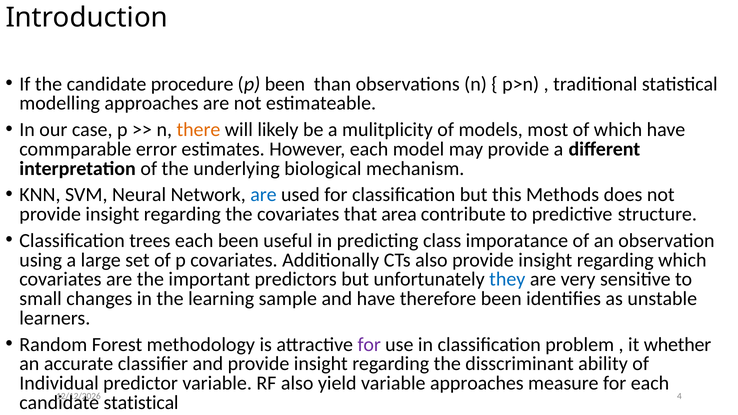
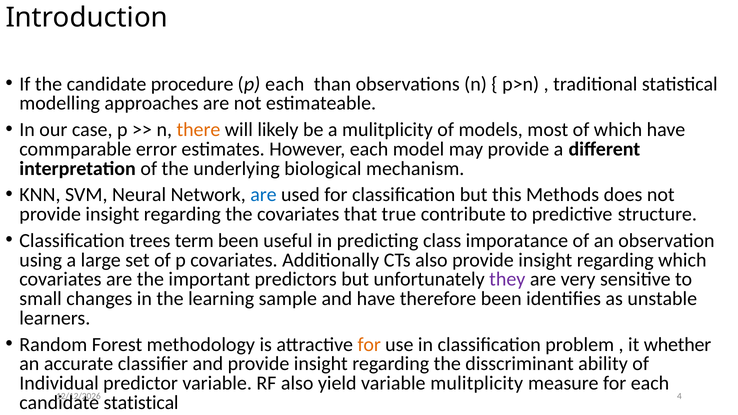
p been: been -> each (285, 84)
area: area -> true (399, 214)
trees each: each -> term (194, 241)
they colour: blue -> purple (507, 279)
for colour: purple -> orange (369, 345)
variable approaches: approaches -> mulitplicity (477, 383)
